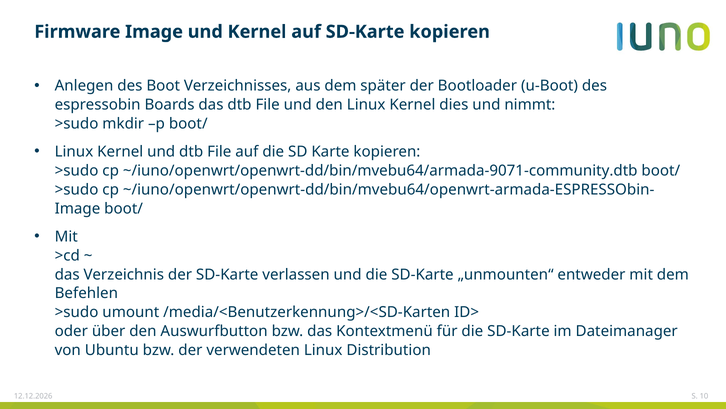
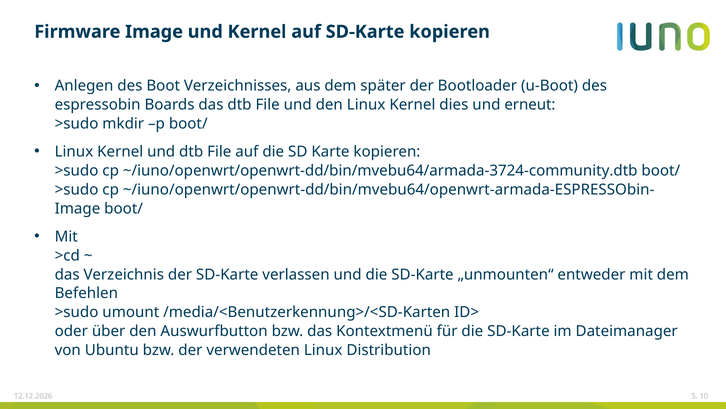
nimmt: nimmt -> erneut (530, 105)
~/iuno/openwrt/openwrt-dd/bin/mvebu64/armada-9071-community.dtb: ~/iuno/openwrt/openwrt-dd/bin/mvebu64/armada-9071-community.dtb -> ~/iuno/openwrt/openwrt-dd/bin/mvebu64/armada-3724-community.dtb (380, 171)
